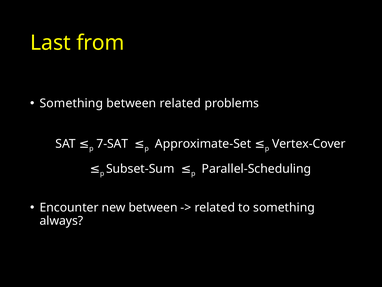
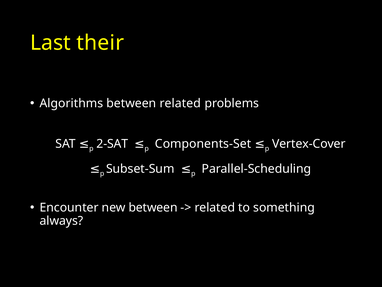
from: from -> their (100, 43)
Something: Something -> Algorithms (71, 103)
7-SAT: 7-SAT -> 2-SAT (112, 144)
Approximate-Set: Approximate-Set -> Components-Set (203, 144)
